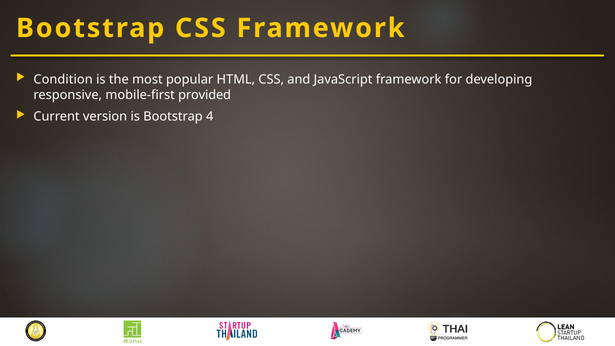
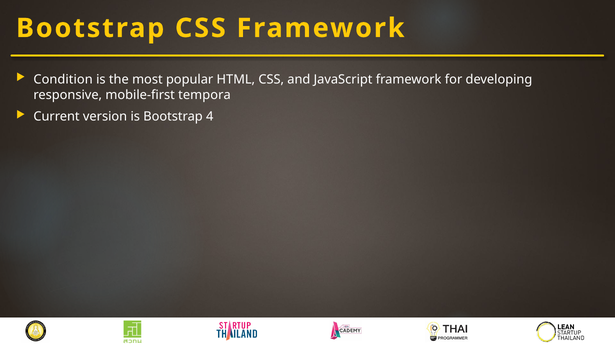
provided: provided -> tempora (204, 95)
